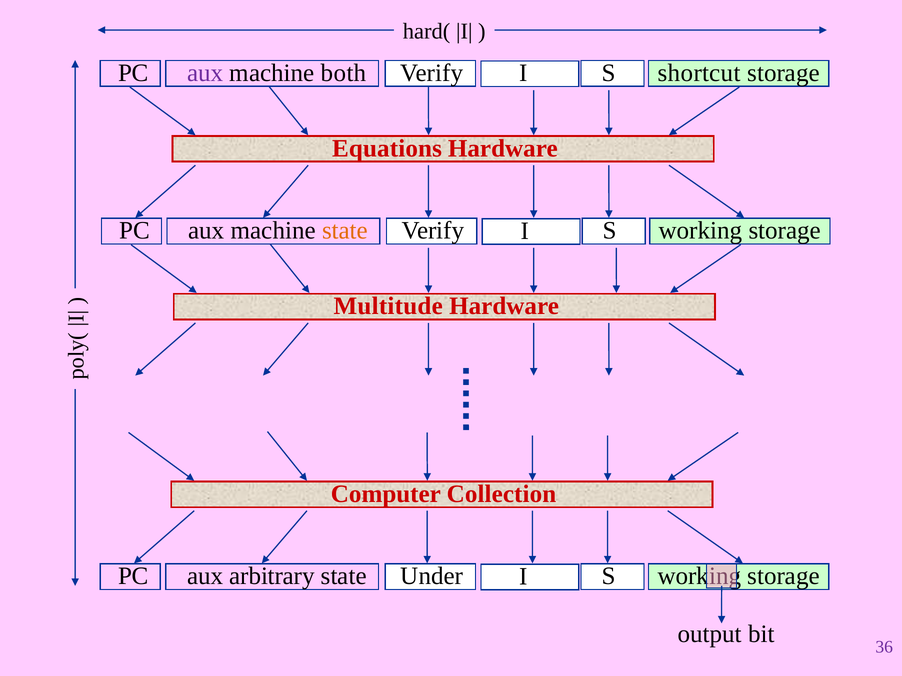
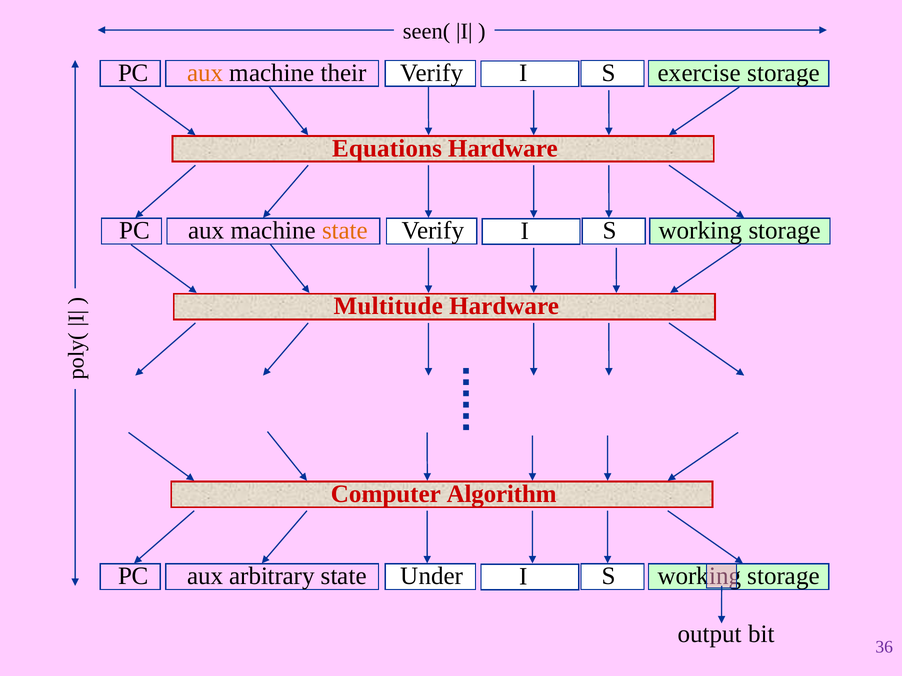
hard(: hard( -> seen( (427, 31)
aux colour: purple -> orange (205, 73)
both: both -> their (344, 73)
shortcut: shortcut -> exercise (699, 73)
Collection: Collection -> Algorithm (502, 494)
